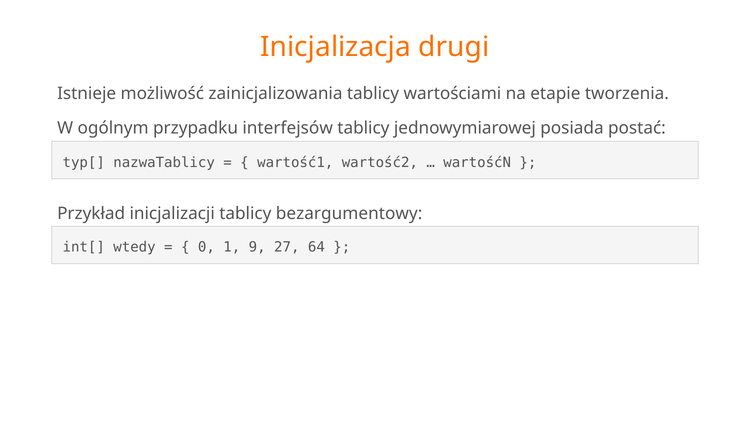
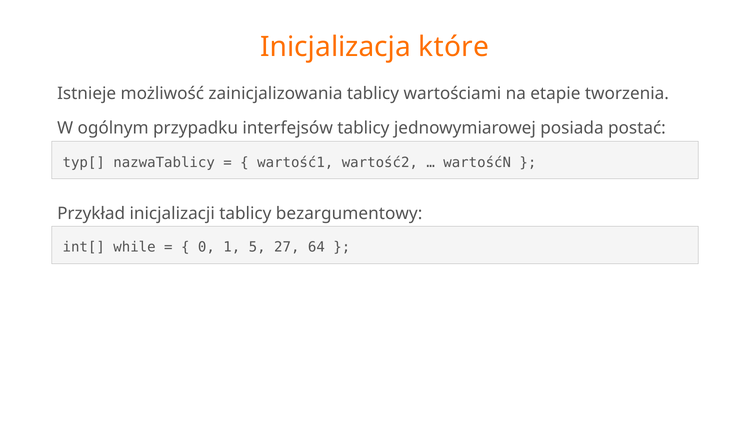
drugi: drugi -> które (454, 47)
wtedy: wtedy -> while (134, 247)
9: 9 -> 5 (257, 247)
